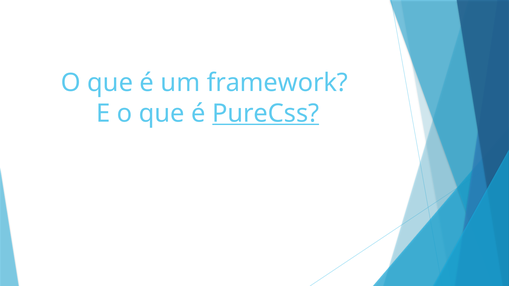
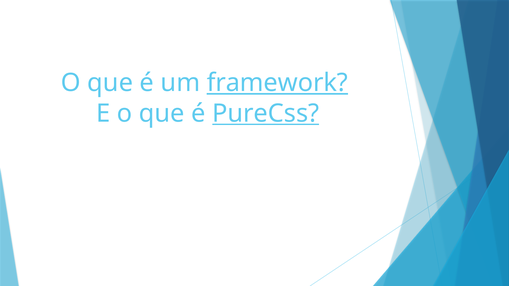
framework underline: none -> present (277, 83)
